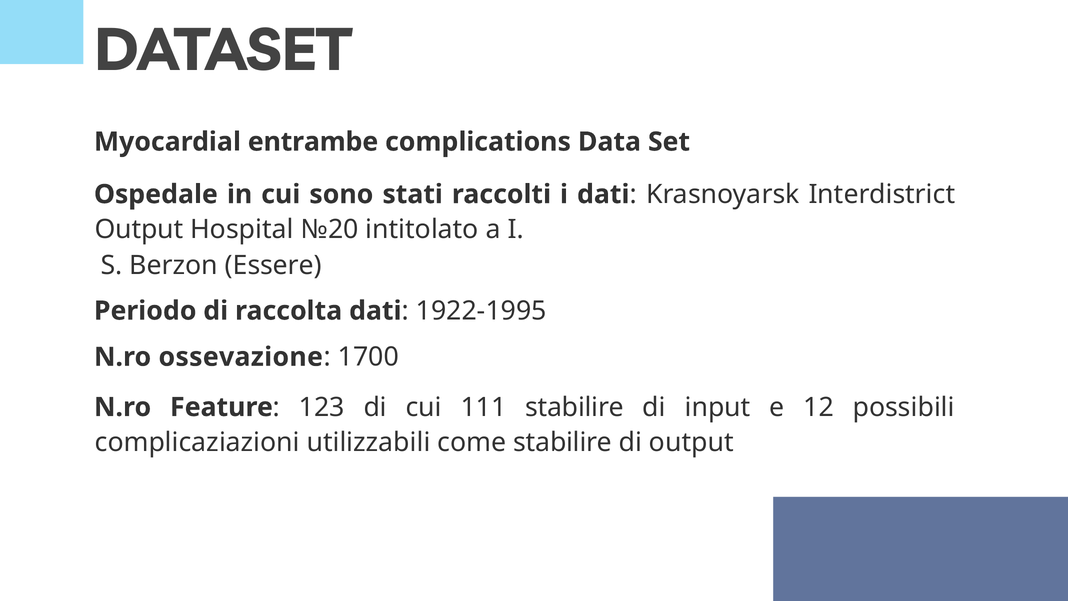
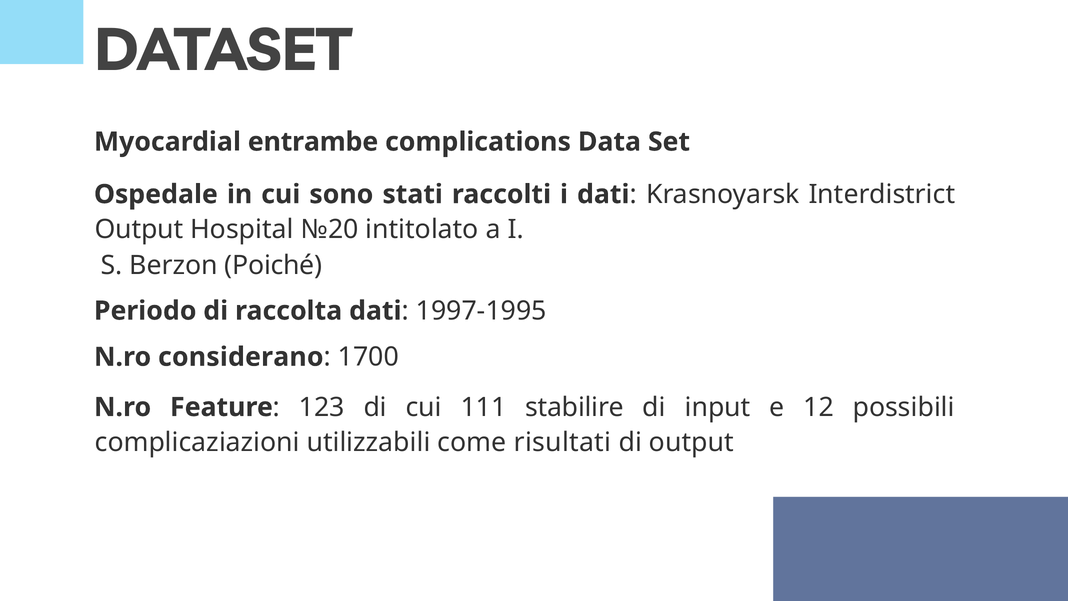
Essere: Essere -> Poiché (273, 265)
1922-1995: 1922-1995 -> 1997-1995 (481, 311)
ossevazione: ossevazione -> considerano (241, 357)
come stabilire: stabilire -> risultati (562, 442)
